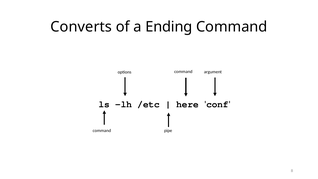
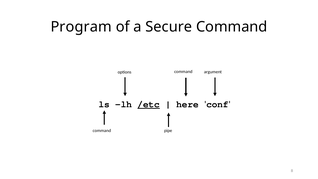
Converts: Converts -> Program (81, 27)
Ending: Ending -> Secure (169, 27)
/etc underline: none -> present (149, 104)
